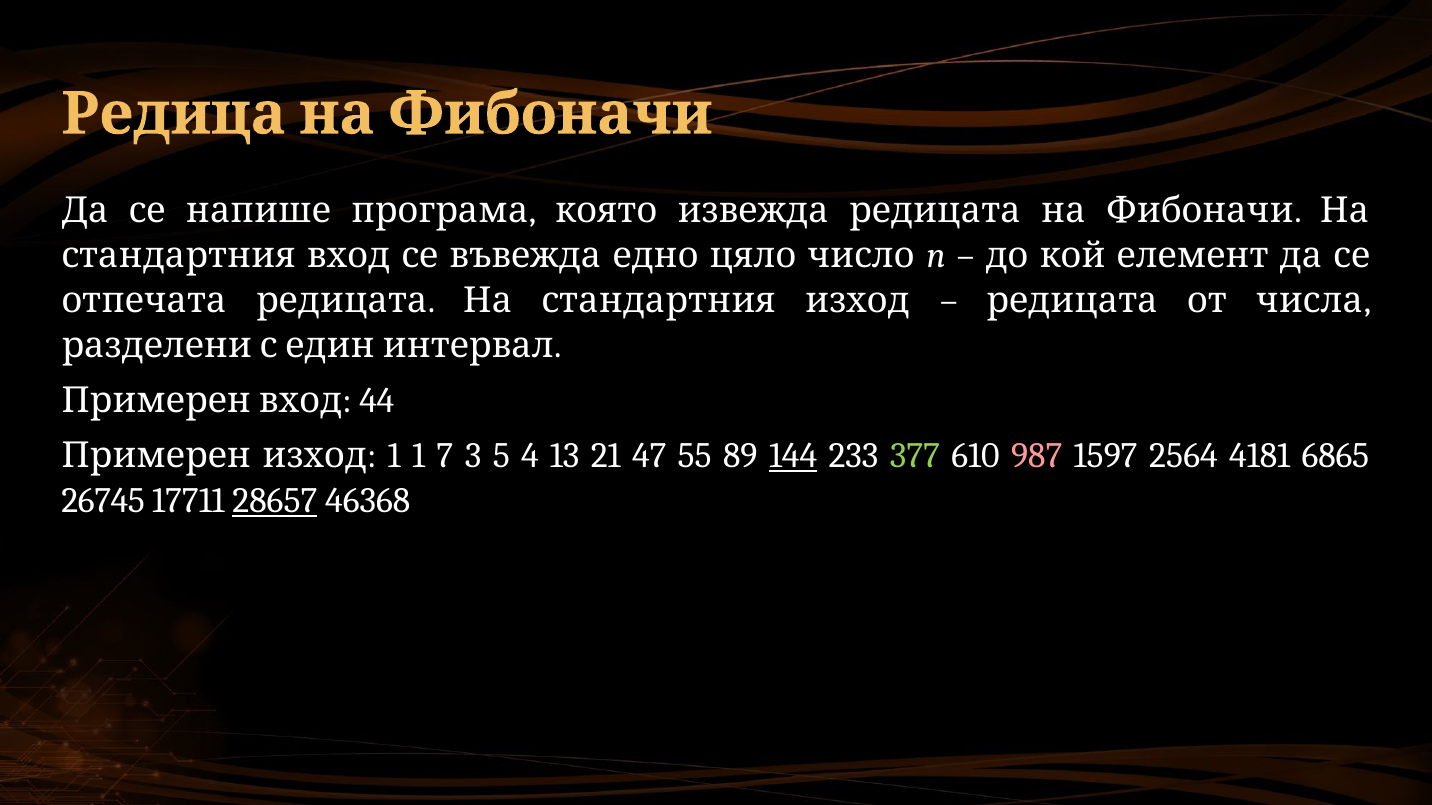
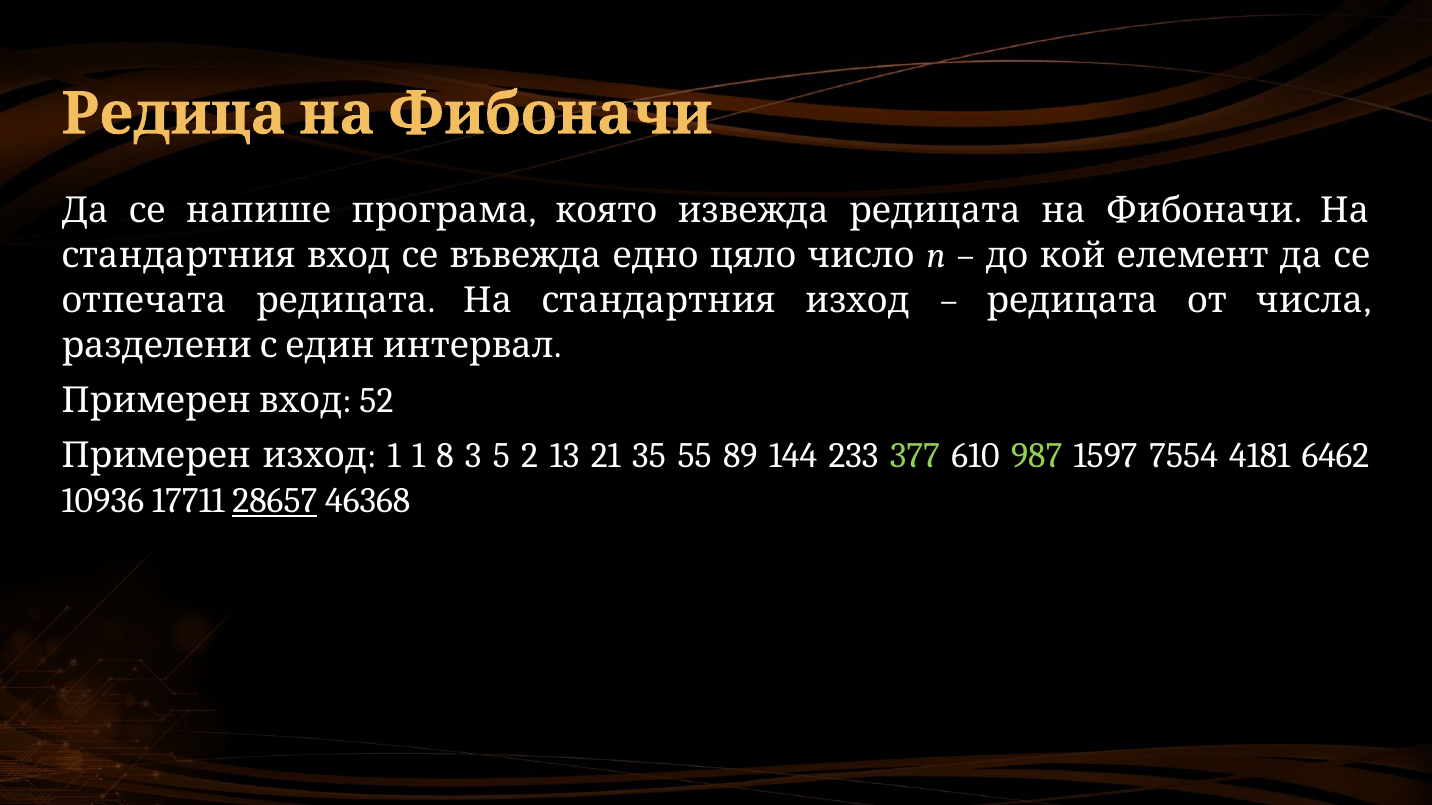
44: 44 -> 52 (376, 401)
7: 7 -> 8 (445, 456)
4: 4 -> 2 (530, 456)
47: 47 -> 35 (649, 456)
144 underline: present -> none (793, 456)
987 colour: pink -> light green (1037, 456)
2564: 2564 -> 7554 (1183, 456)
6865: 6865 -> 6462 (1335, 456)
26745: 26745 -> 10936 (103, 501)
